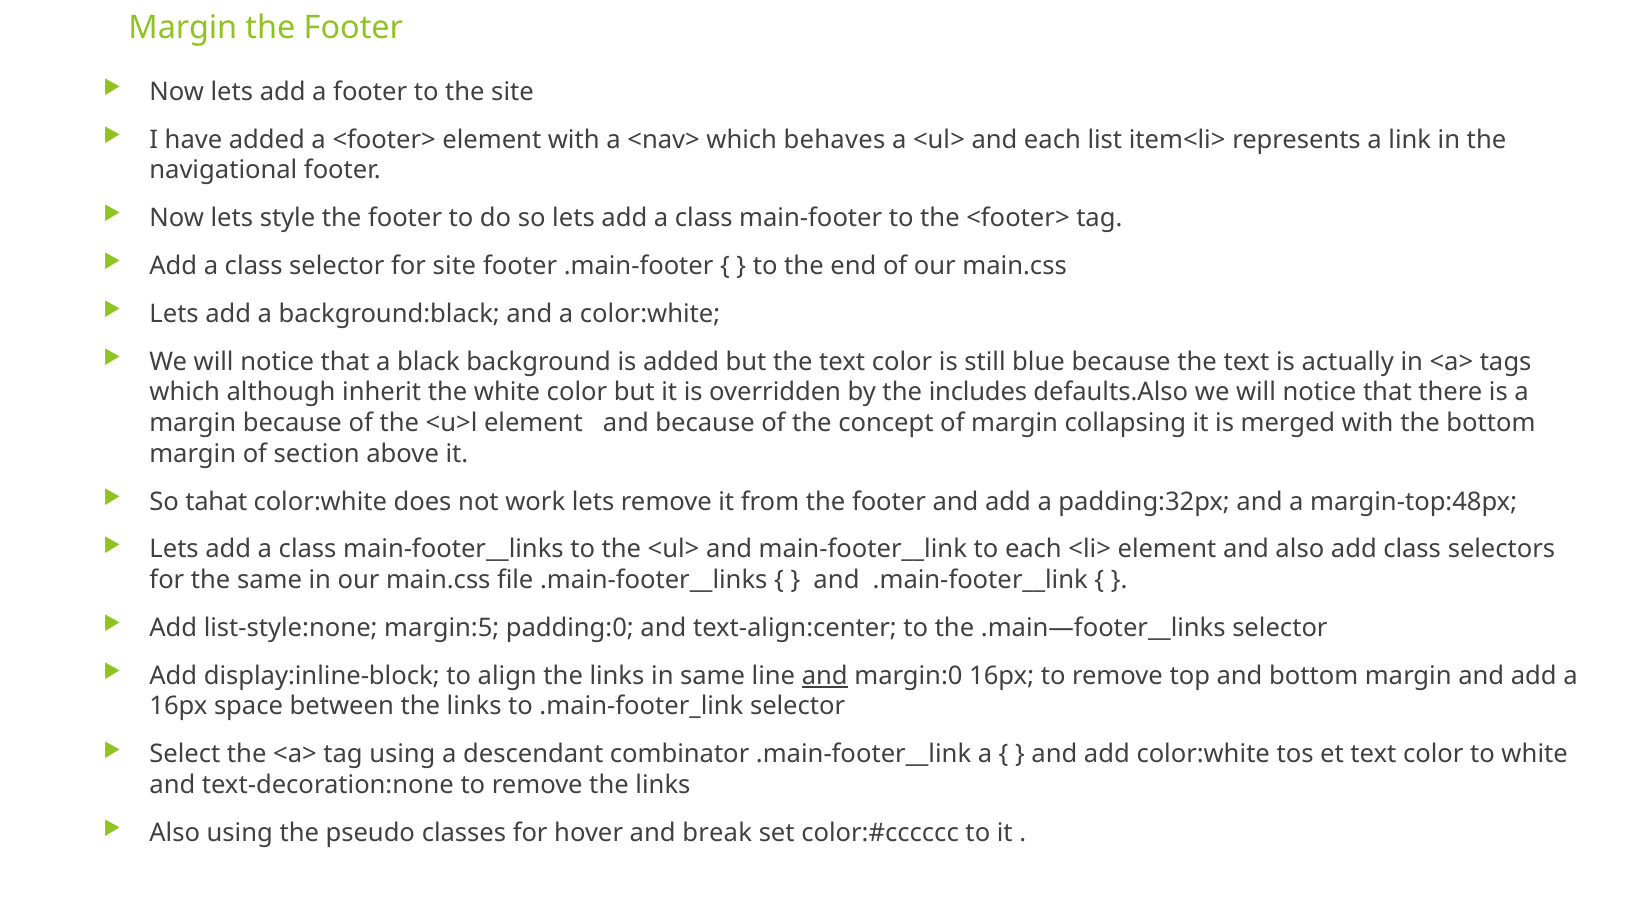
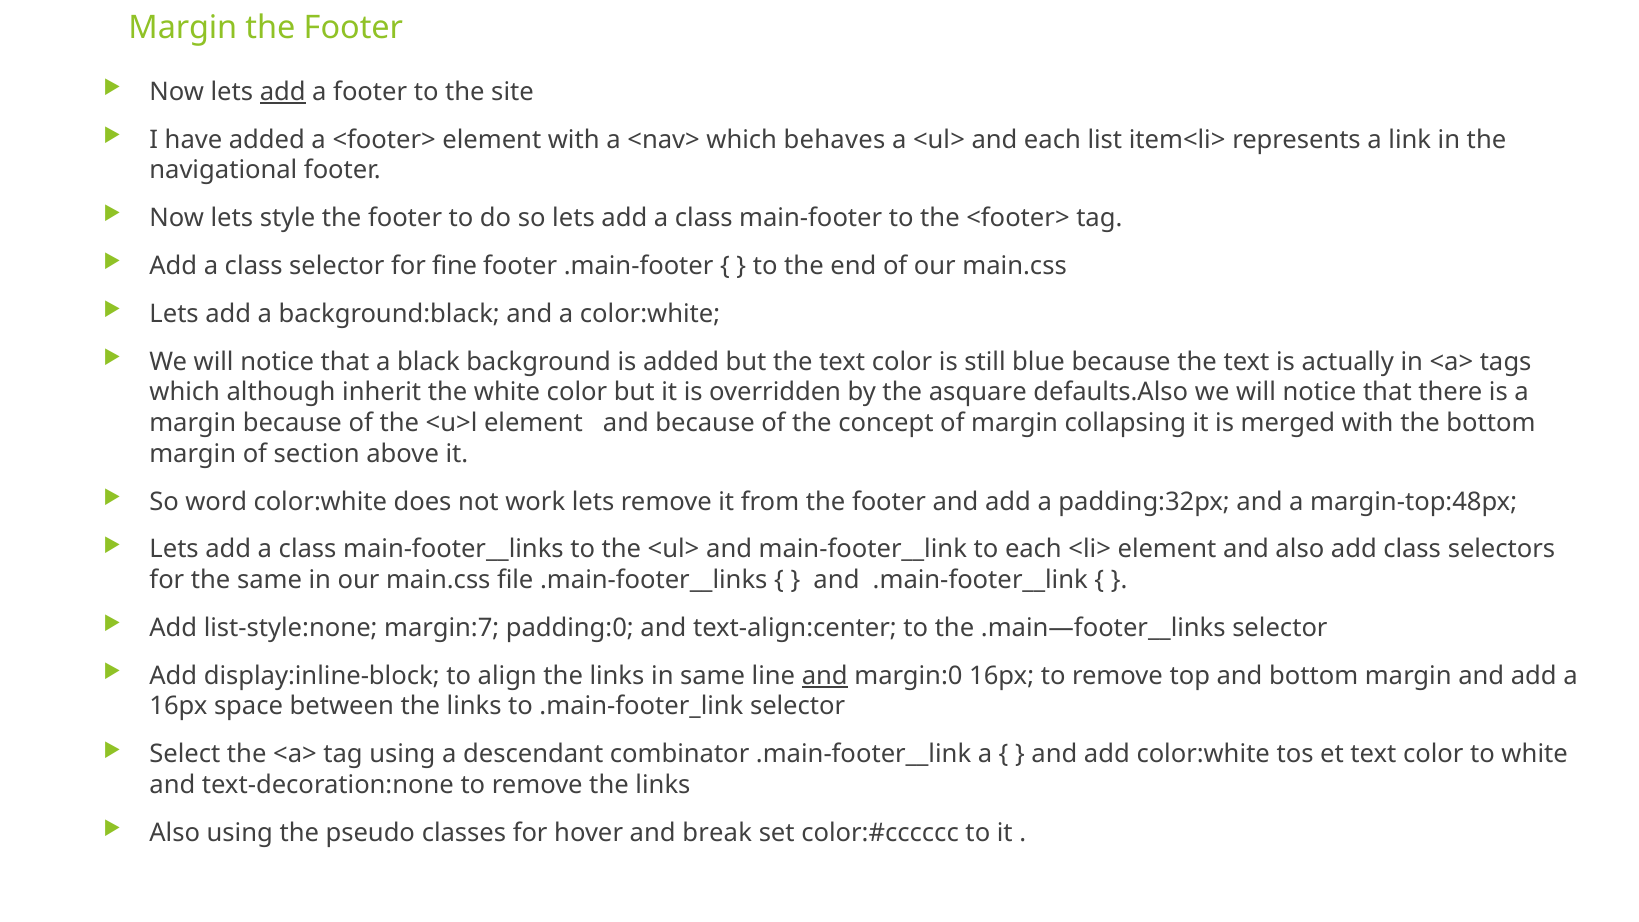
add underline: none -> present (283, 92)
for site: site -> fine (455, 266)
includes: includes -> asquare (978, 392)
tahat: tahat -> word (216, 502)
margin:5: margin:5 -> margin:7 (442, 628)
